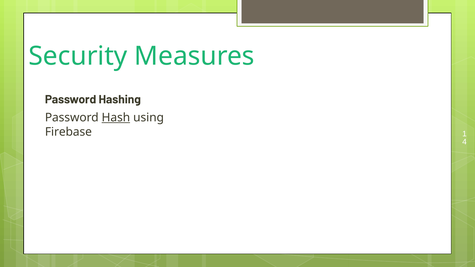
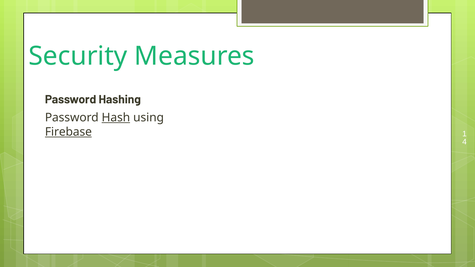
Firebase underline: none -> present (68, 132)
